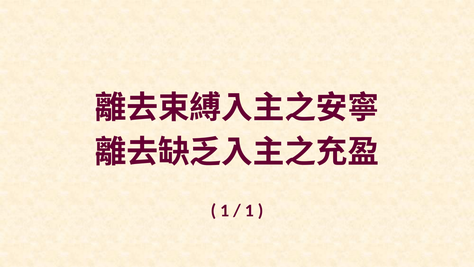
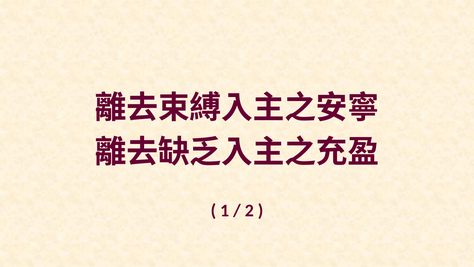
1: 1 -> 2 (249, 210)
